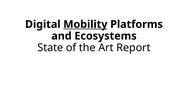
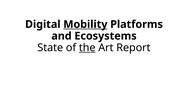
the underline: none -> present (87, 48)
